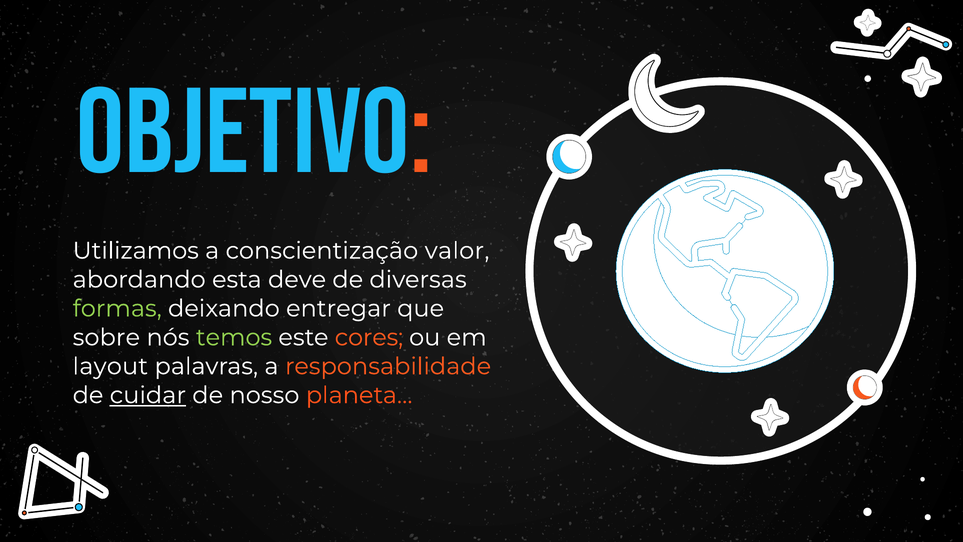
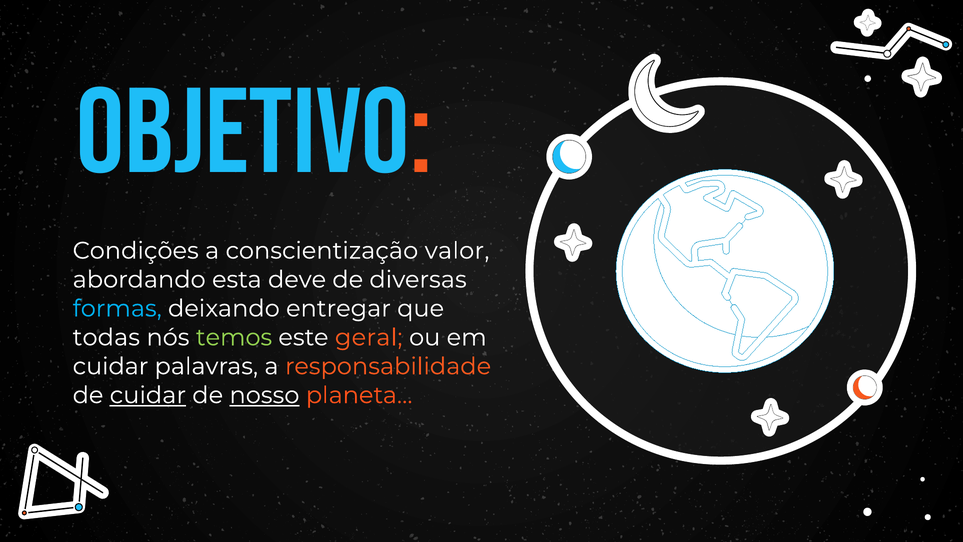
Utilizamos: Utilizamos -> Condições (136, 251)
formas colour: light green -> light blue (117, 308)
sobre: sobre -> todas (106, 337)
cores: cores -> geral (369, 337)
layout: layout -> cuidar (111, 366)
nosso underline: none -> present (264, 395)
